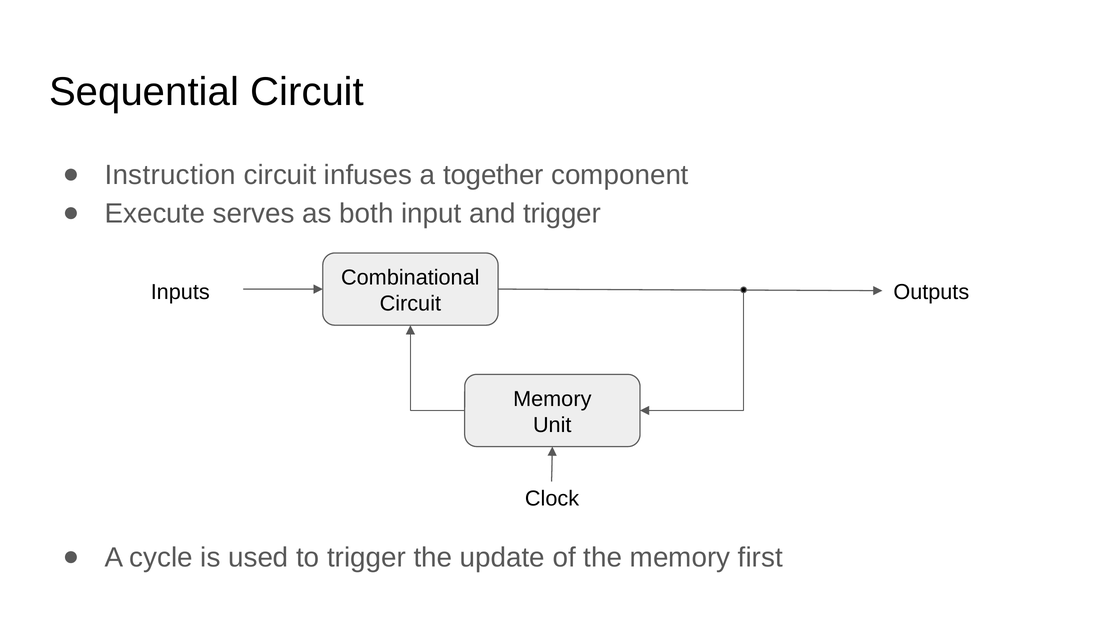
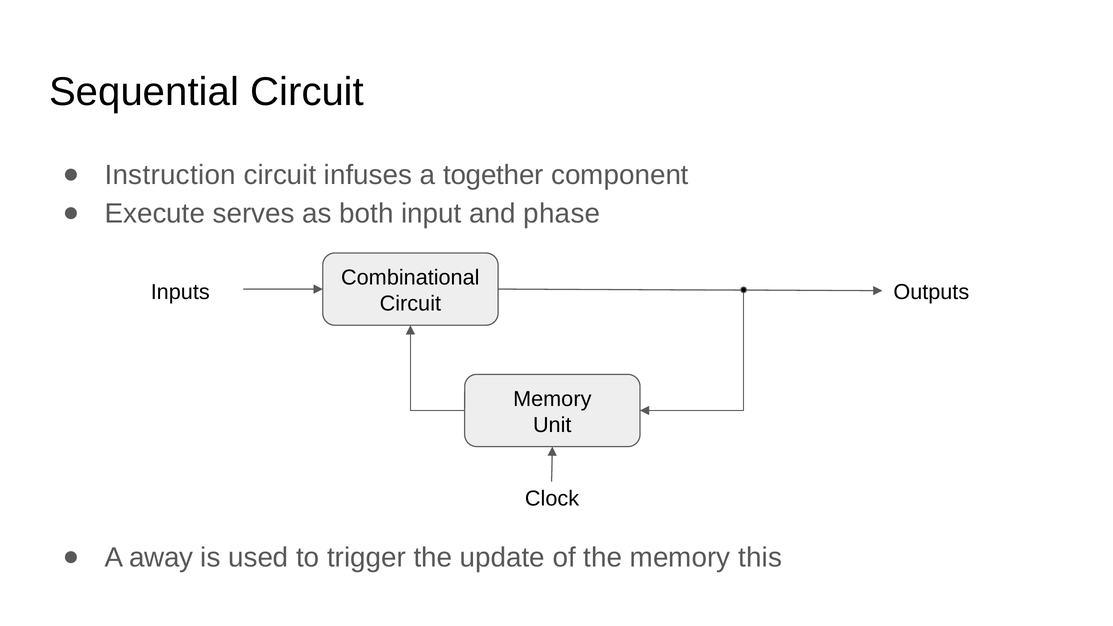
and trigger: trigger -> phase (562, 213)
cycle: cycle -> away (161, 558)
first: first -> this (760, 558)
